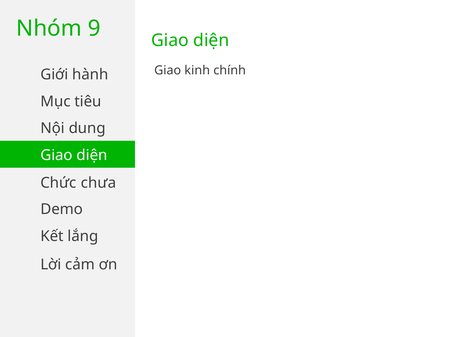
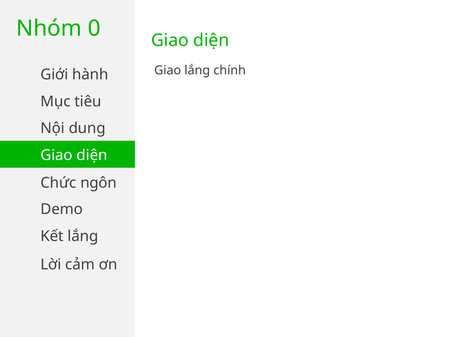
9: 9 -> 0 (94, 29)
Giao kinh: kinh -> lắng (197, 71)
chưa: chưa -> ngôn (99, 183)
